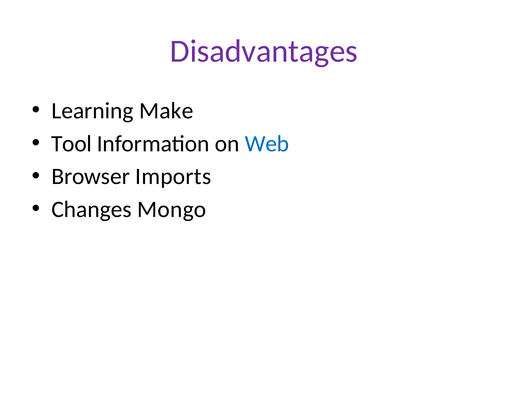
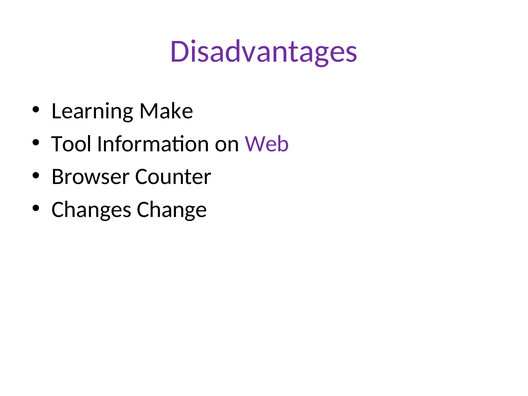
Web colour: blue -> purple (267, 144)
Imports: Imports -> Counter (173, 176)
Mongo: Mongo -> Change (172, 209)
